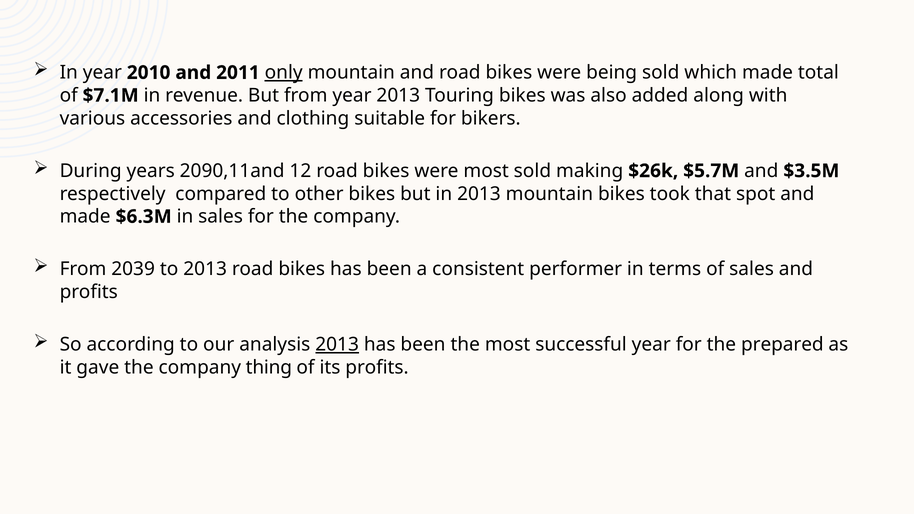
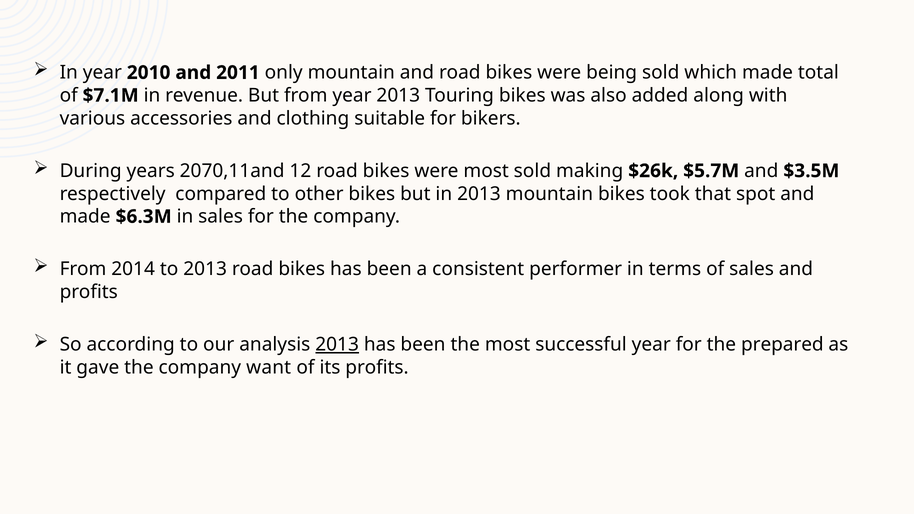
only underline: present -> none (284, 73)
2090,11and: 2090,11and -> 2070,11and (232, 171)
2039: 2039 -> 2014 (133, 269)
thing: thing -> want (269, 367)
